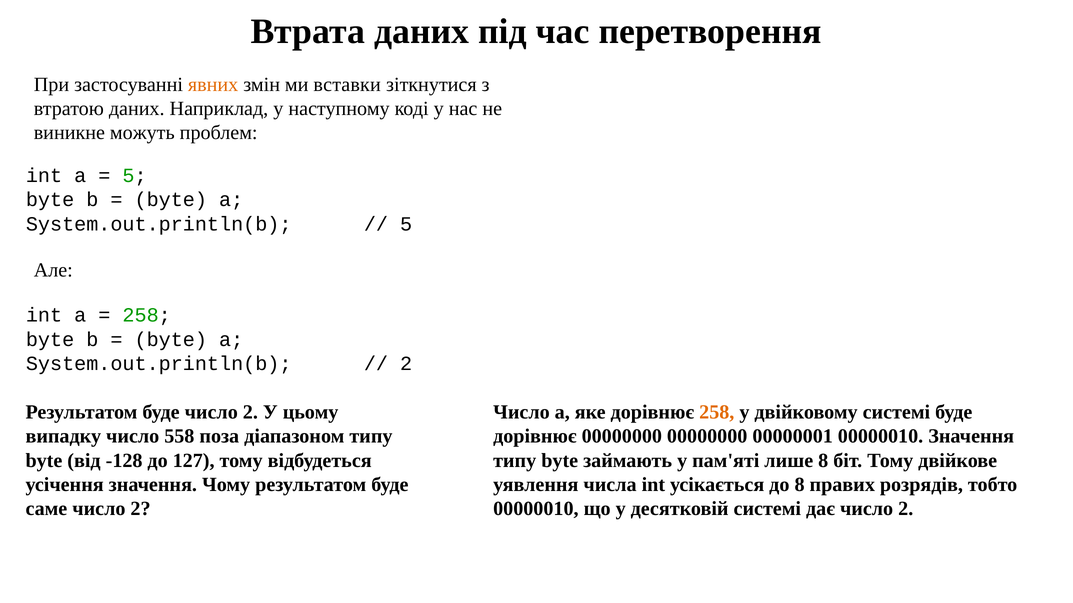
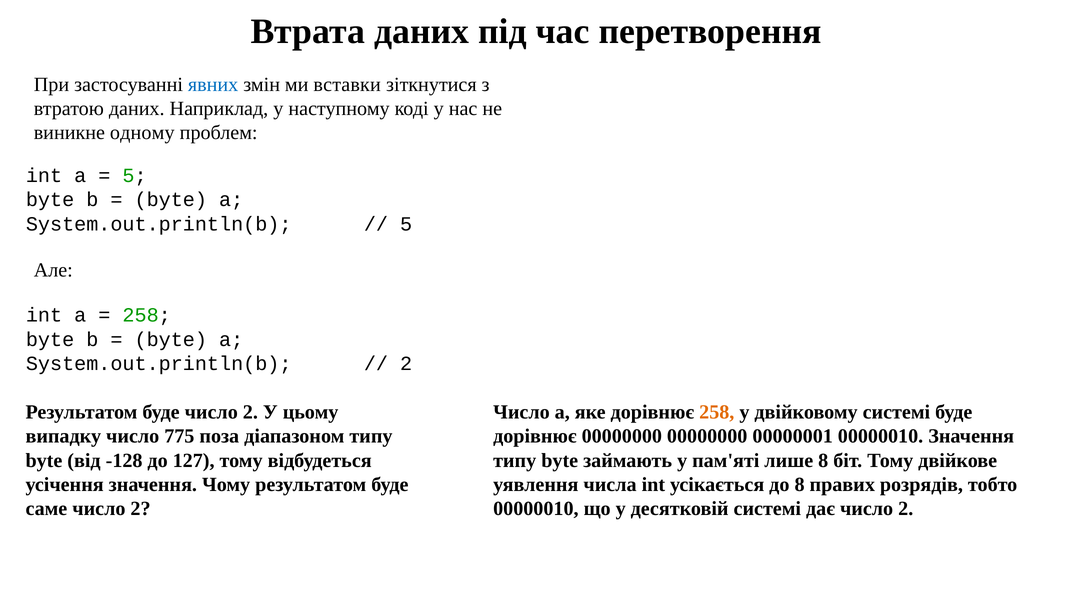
явних colour: orange -> blue (213, 84)
можуть: можуть -> одному (142, 133)
558: 558 -> 775 (179, 437)
